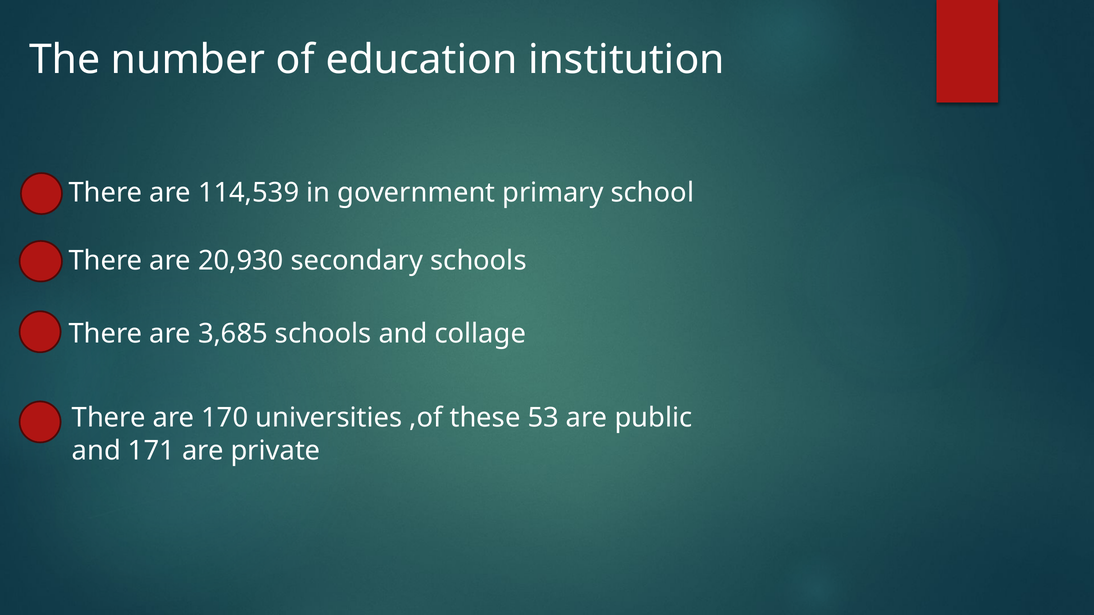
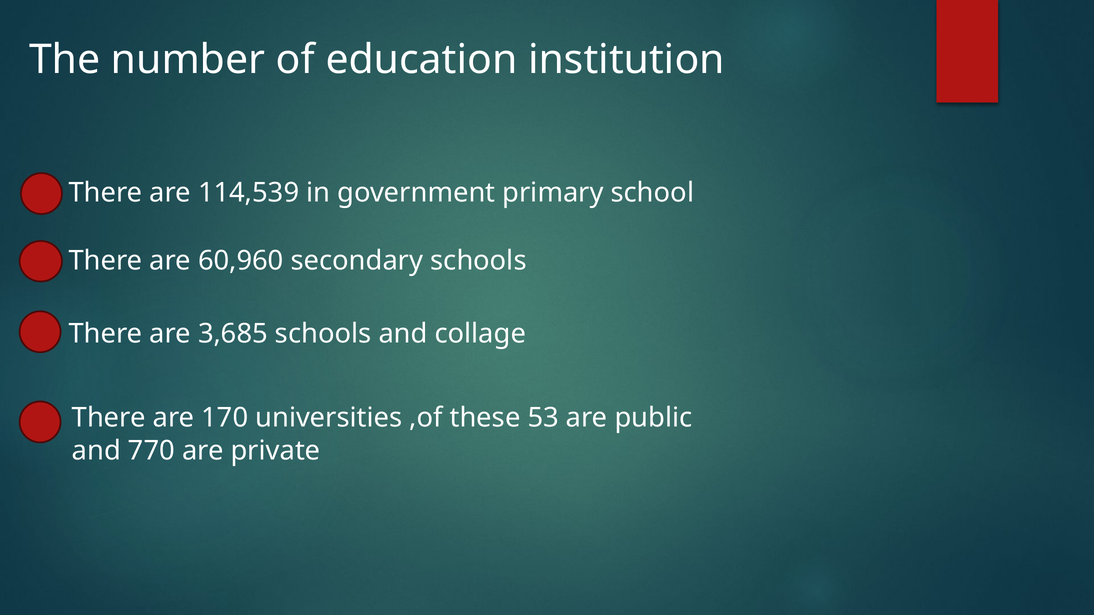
20,930: 20,930 -> 60,960 (241, 261)
171: 171 -> 770 (151, 451)
